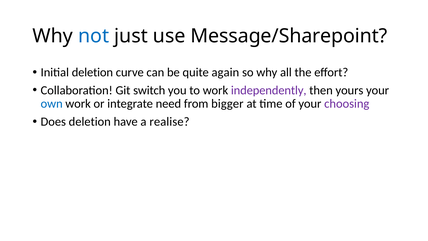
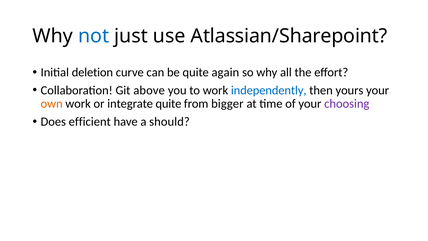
Message/Sharepoint: Message/Sharepoint -> Atlassian/Sharepoint (289, 36)
switch: switch -> above (149, 90)
independently colour: purple -> blue (269, 90)
own colour: blue -> orange (52, 104)
integrate need: need -> quite (168, 104)
Does deletion: deletion -> efficient (90, 122)
realise: realise -> should (169, 122)
